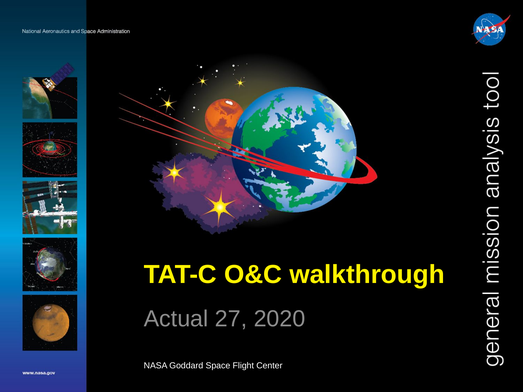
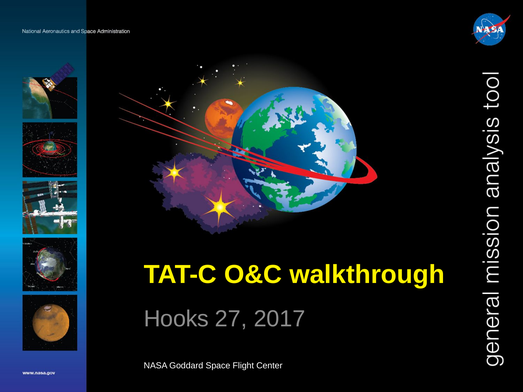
Actual: Actual -> Hooks (176, 319)
2020: 2020 -> 2017 (280, 319)
